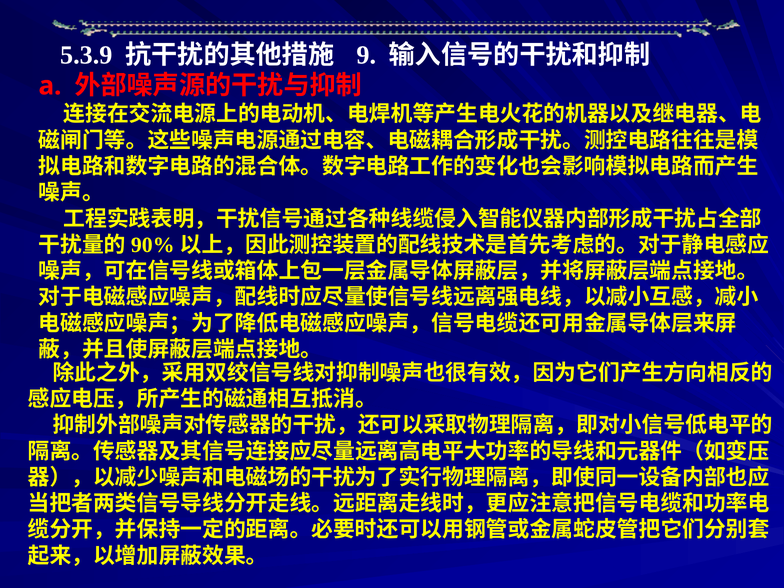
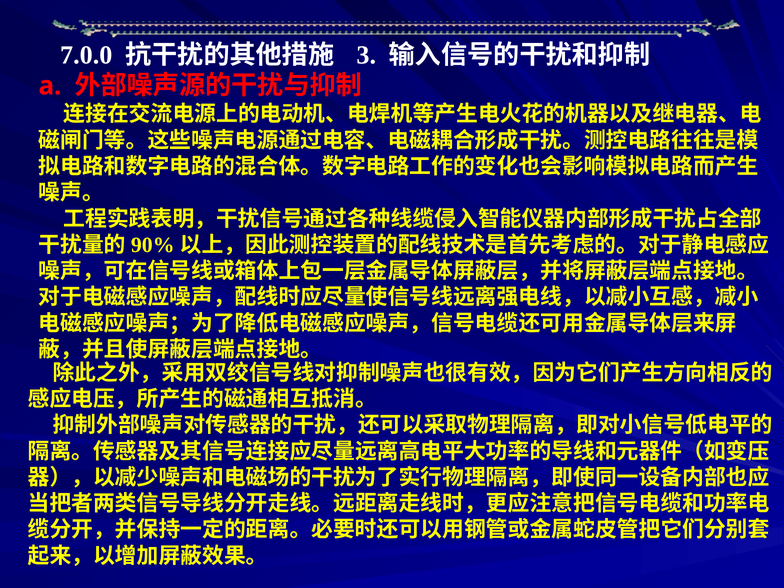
5.3.9: 5.3.9 -> 7.0.0 (86, 55)
9: 9 -> 3 (366, 55)
